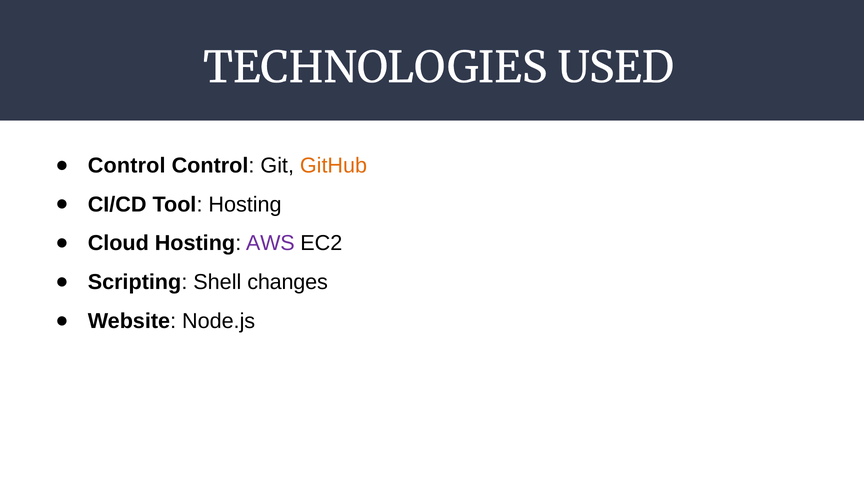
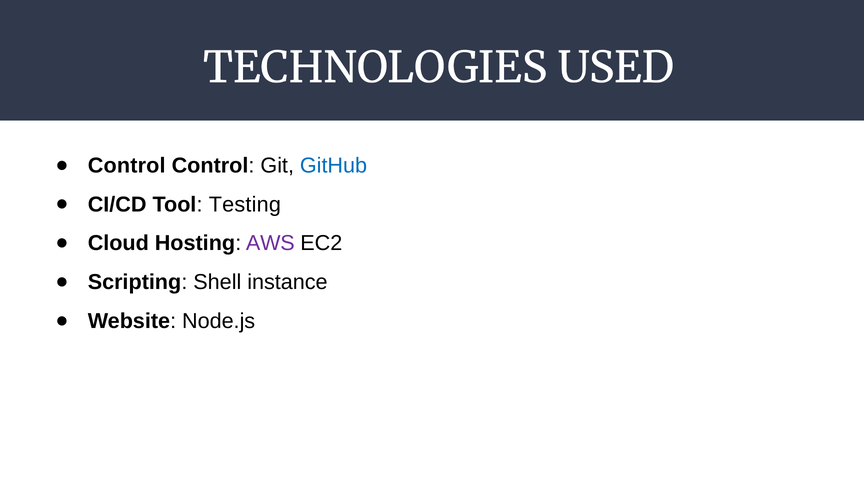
GitHub colour: orange -> blue (334, 166)
Tool Hosting: Hosting -> Testing (245, 204)
changes: changes -> instance (287, 282)
